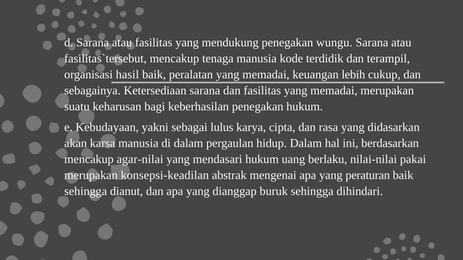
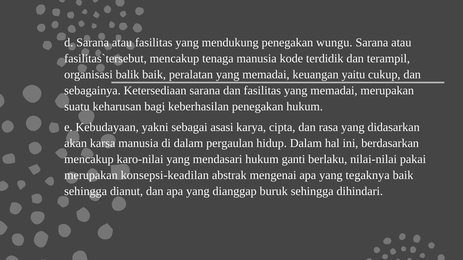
hasil: hasil -> balik (128, 75)
lebih: lebih -> yaitu (353, 75)
lulus: lulus -> asasi (222, 127)
agar-nilai: agar-nilai -> karo-nilai (140, 159)
uang: uang -> ganti (293, 159)
peraturan: peraturan -> tegaknya (368, 175)
